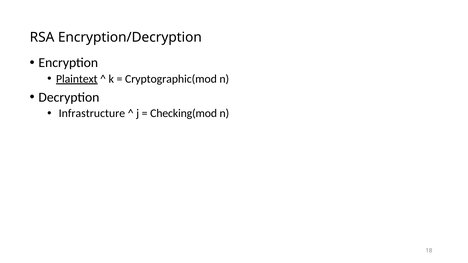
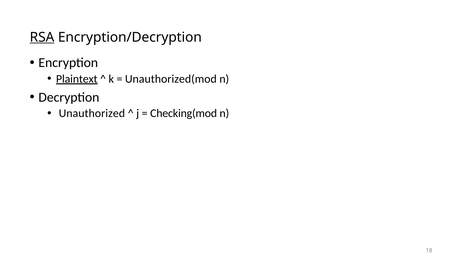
RSA underline: none -> present (42, 37)
Cryptographic(mod: Cryptographic(mod -> Unauthorized(mod (171, 79)
Infrastructure: Infrastructure -> Unauthorized (92, 114)
